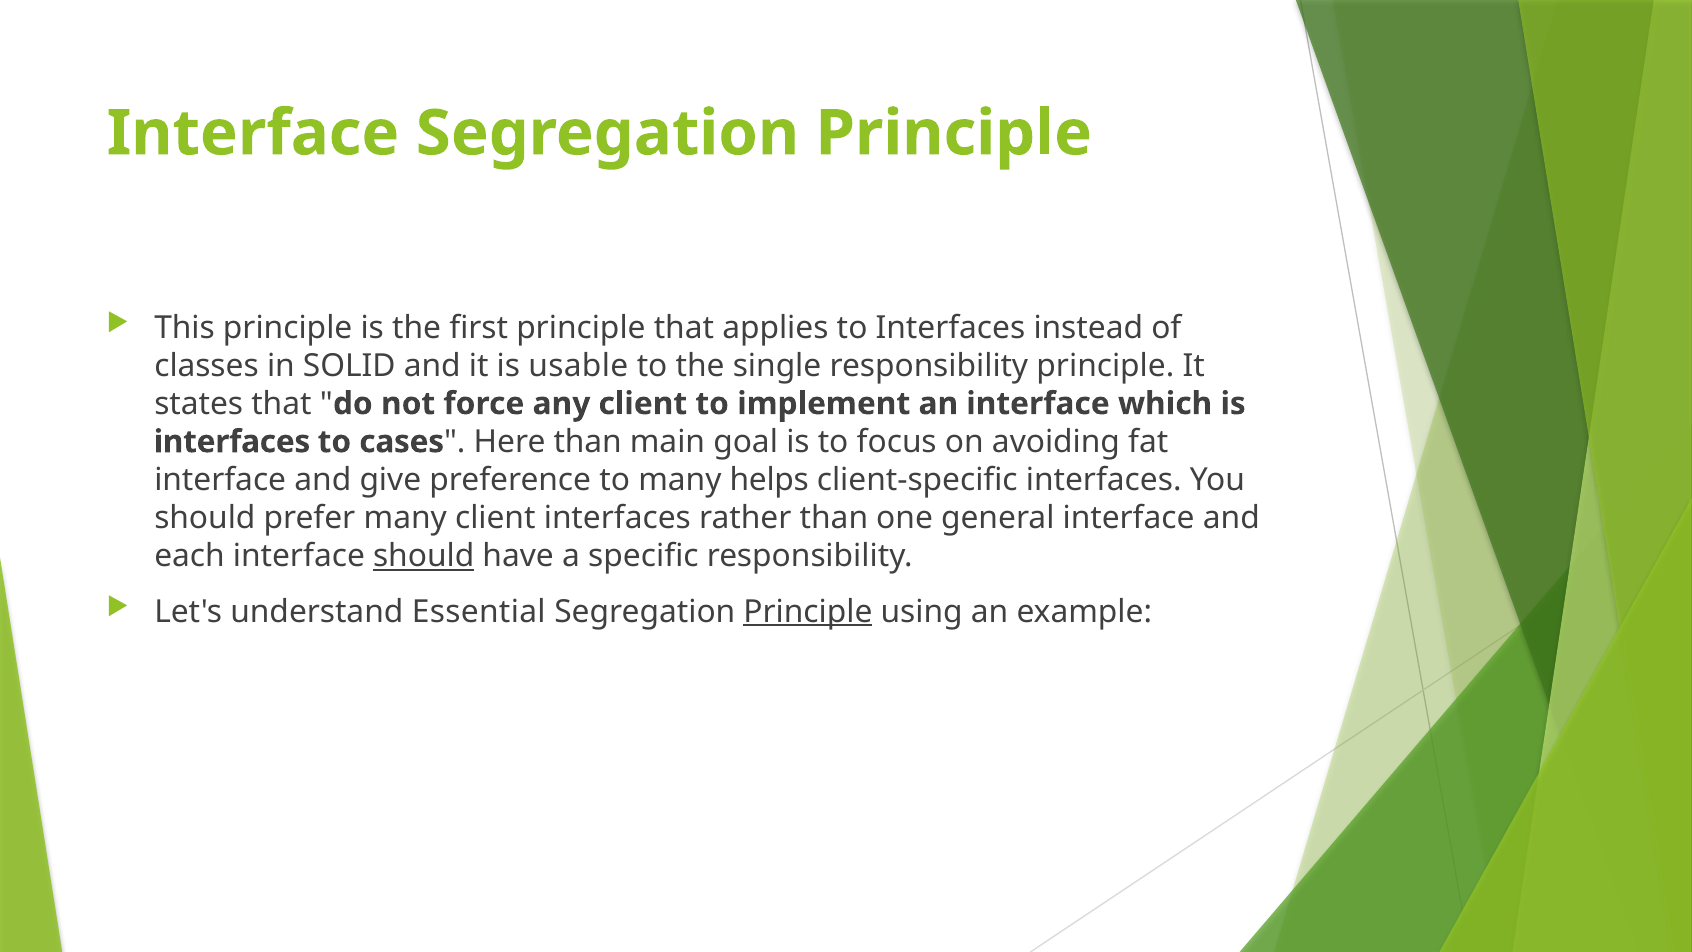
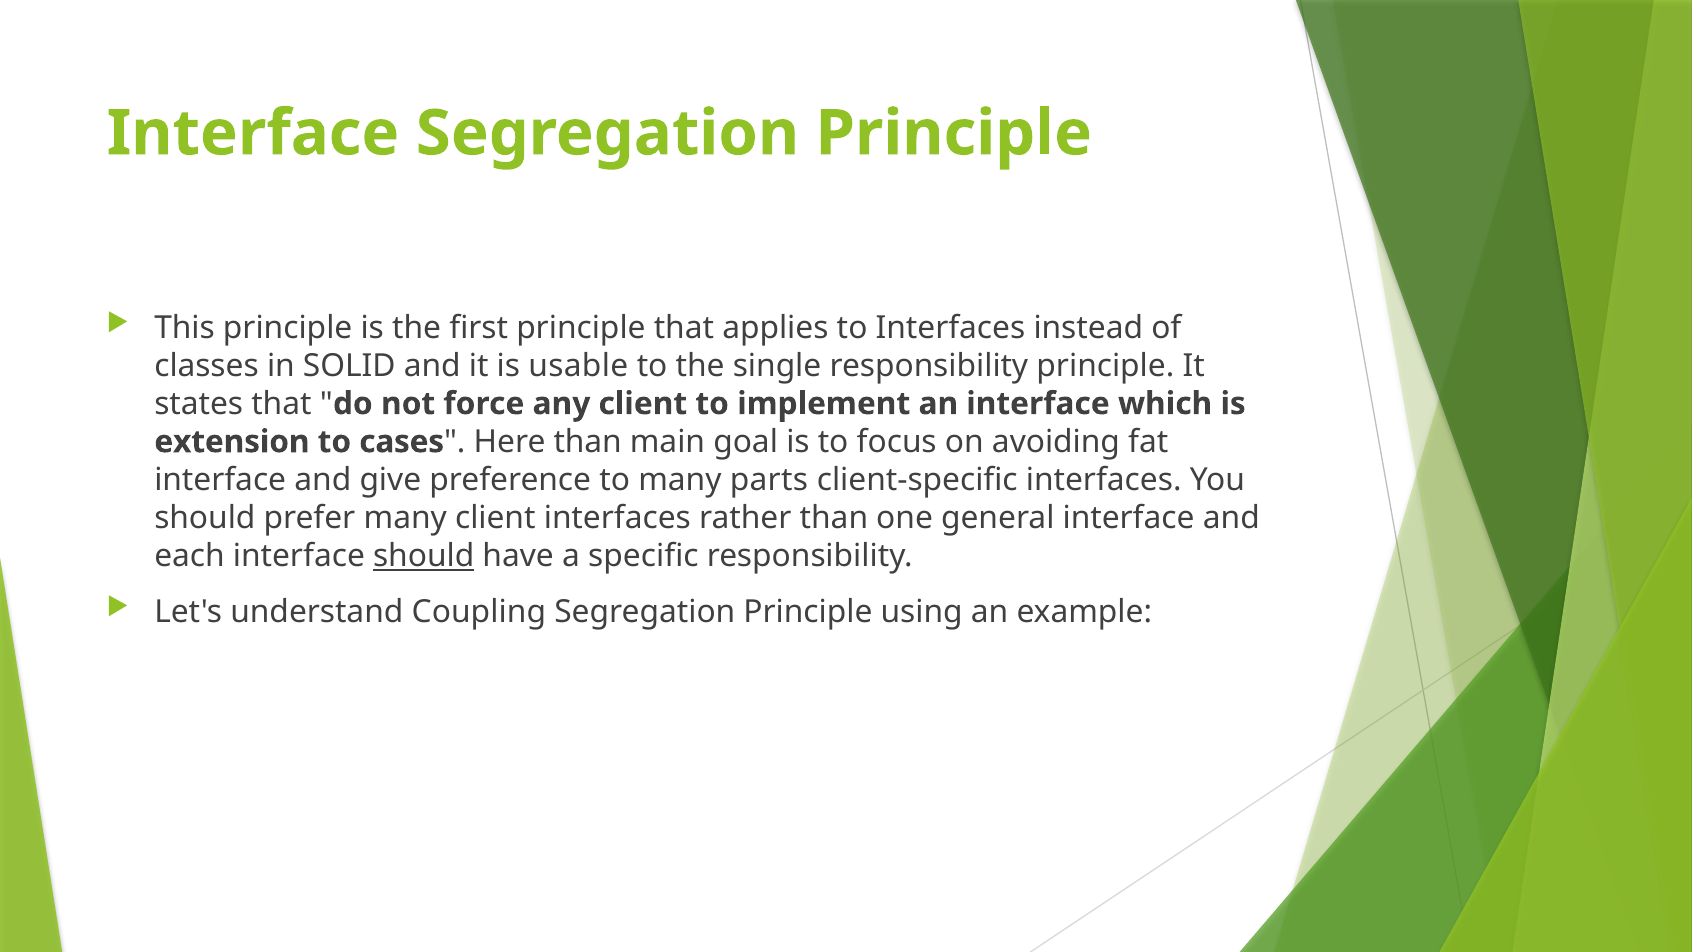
interfaces: interfaces -> extension (232, 442)
helps: helps -> parts (769, 480)
Essential: Essential -> Coupling (479, 612)
Principle underline: present -> none (808, 612)
